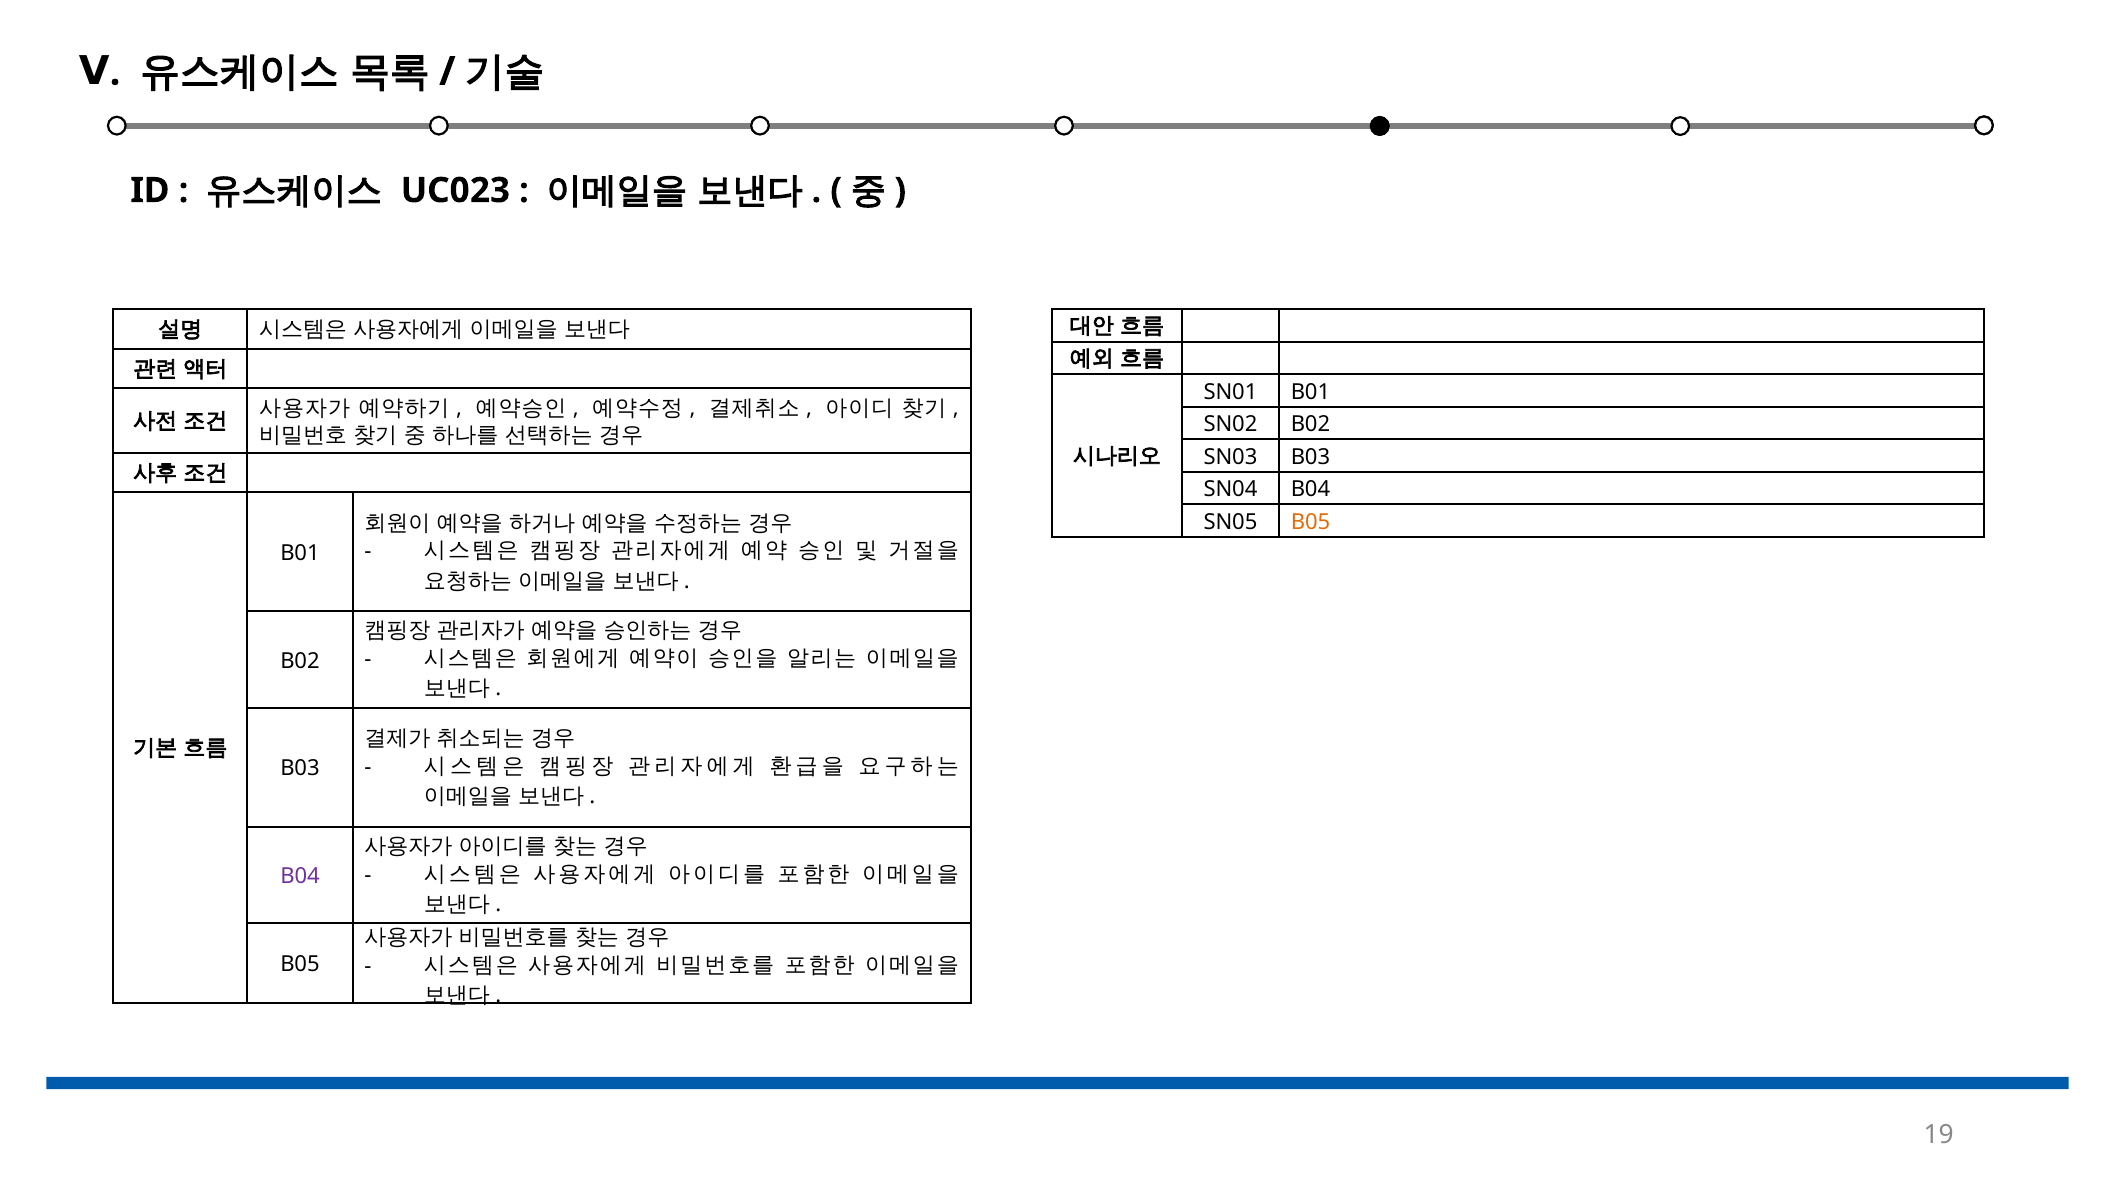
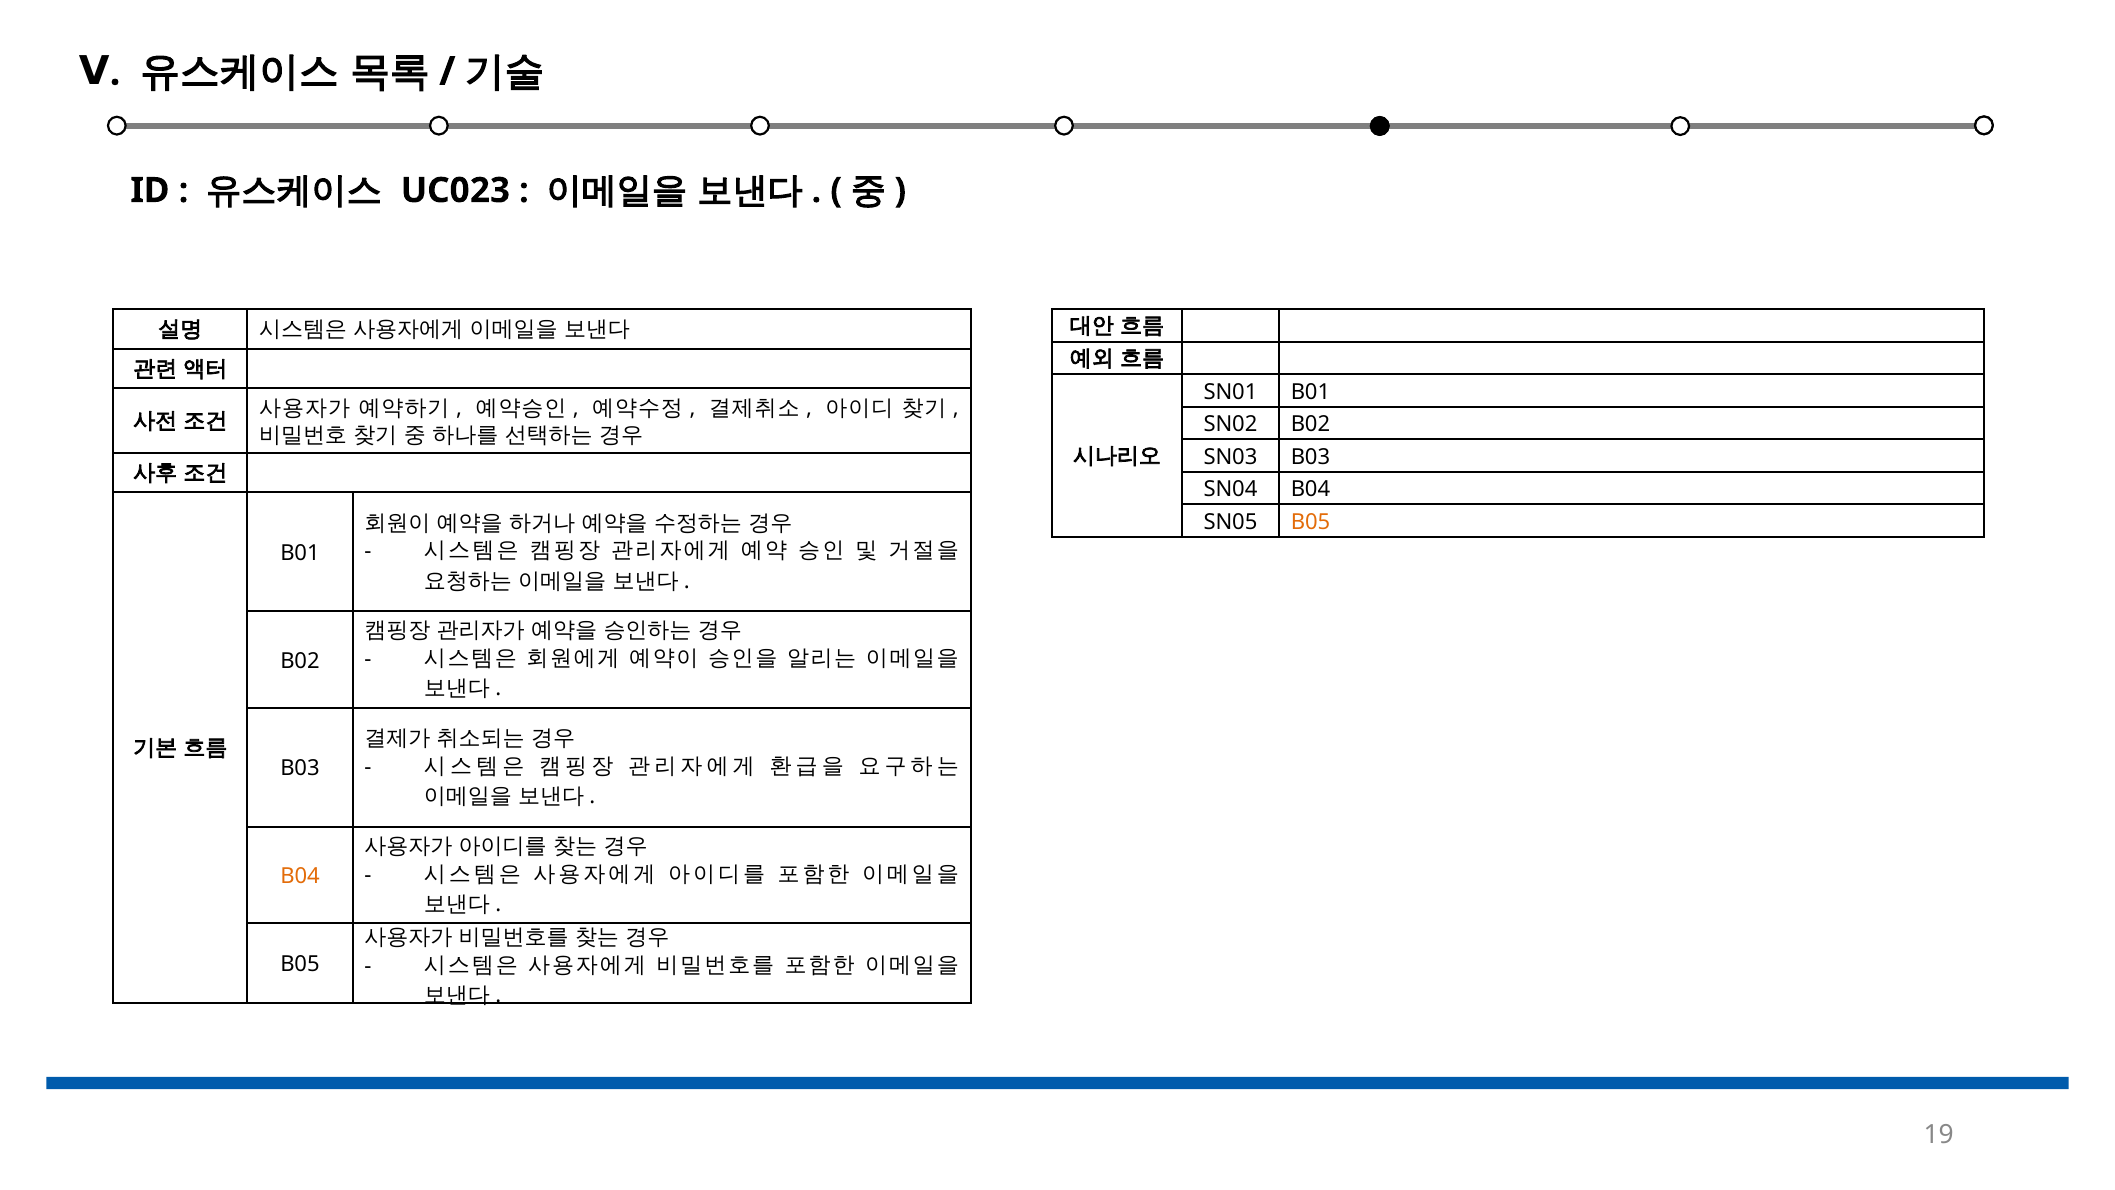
B04 colour: purple -> orange (300, 876)
